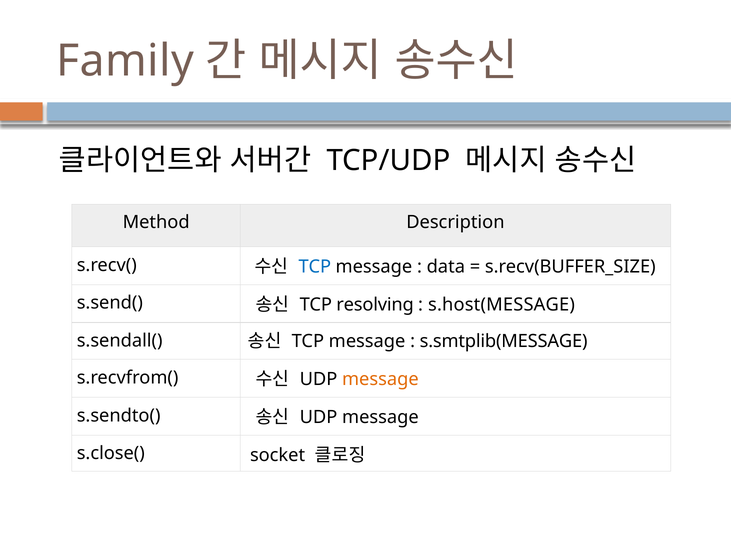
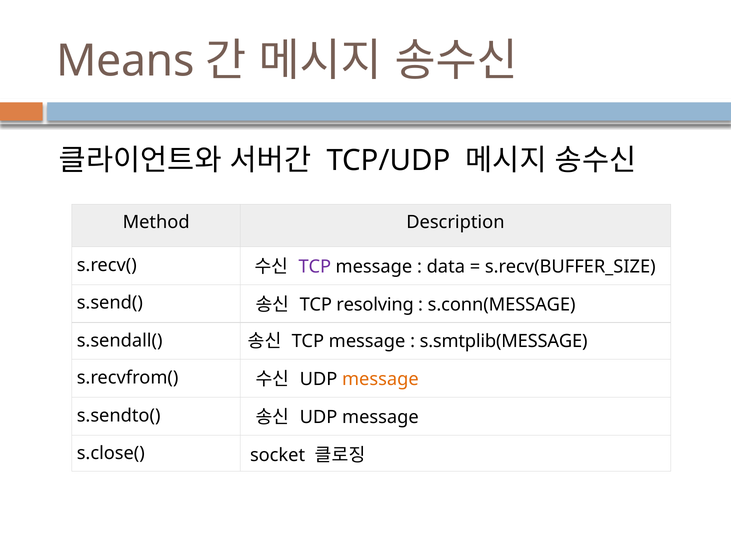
Family: Family -> Means (125, 61)
TCP colour: blue -> purple (315, 267)
s.host(MESSAGE: s.host(MESSAGE -> s.conn(MESSAGE (502, 305)
